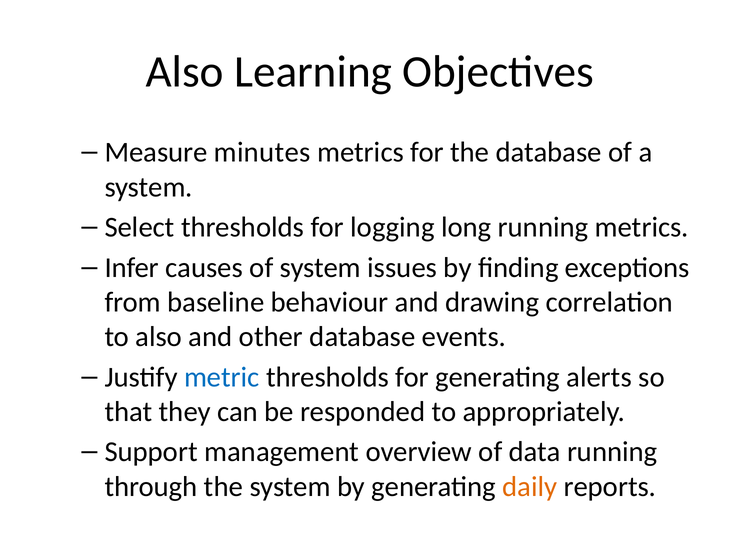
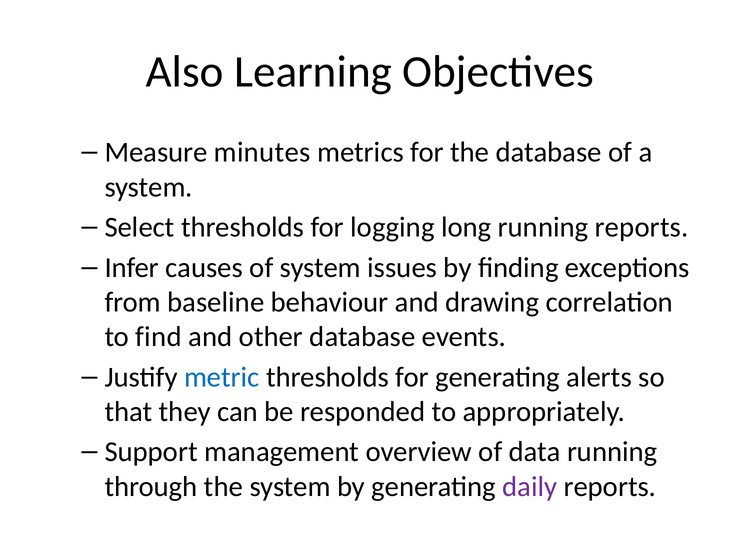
running metrics: metrics -> reports (642, 227)
to also: also -> find (159, 337)
daily colour: orange -> purple (530, 487)
